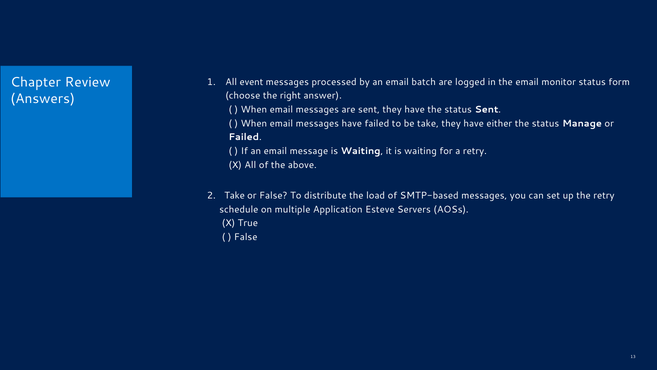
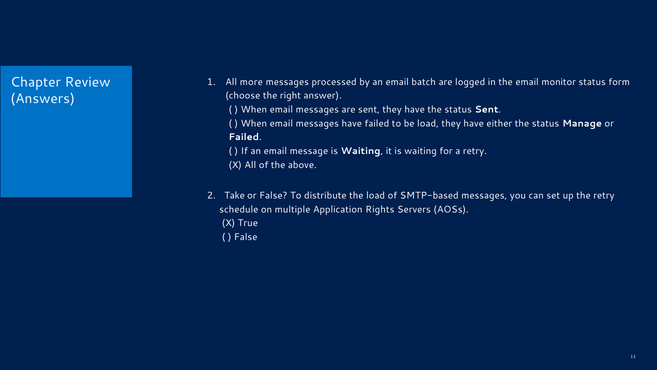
event: event -> more (251, 82)
be take: take -> load (428, 123)
Esteve: Esteve -> Rights (380, 209)
